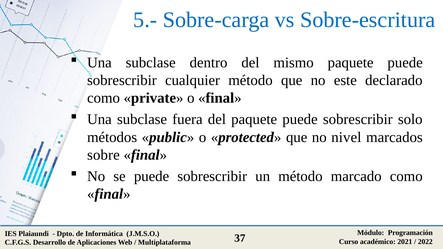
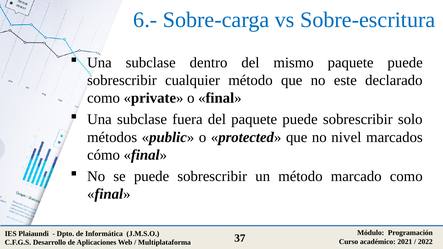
5.-: 5.- -> 6.- (145, 20)
sobre: sobre -> cómo (104, 155)
